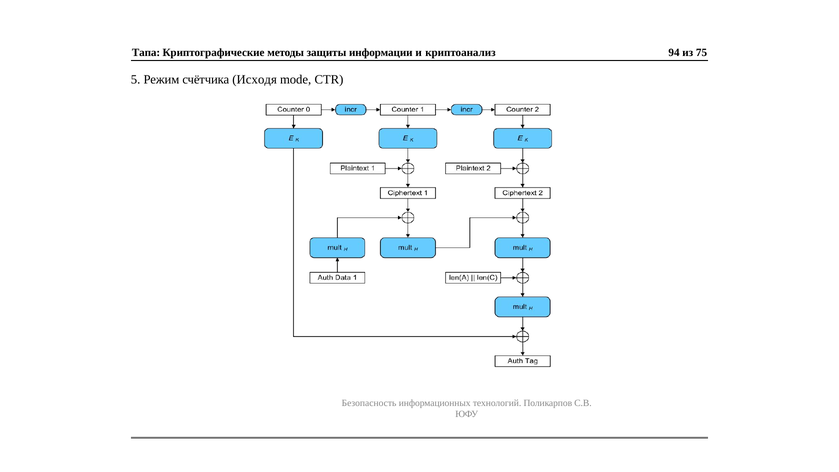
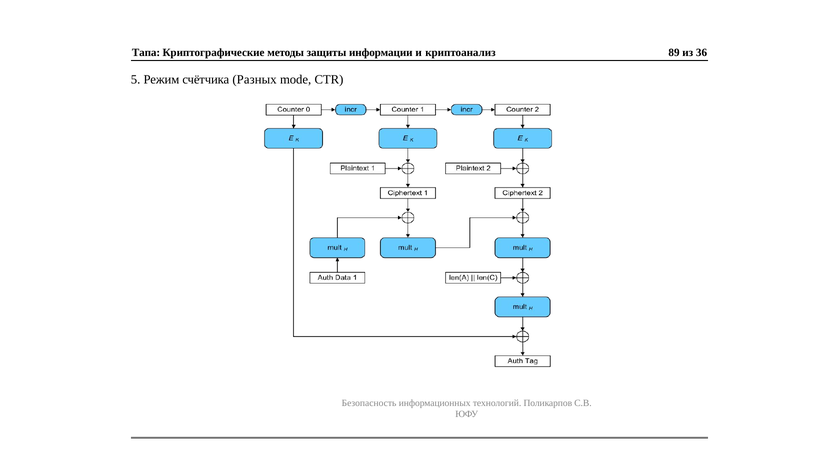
94: 94 -> 89 (674, 53)
75: 75 -> 36 (702, 53)
Исходя: Исходя -> Разных (255, 80)
